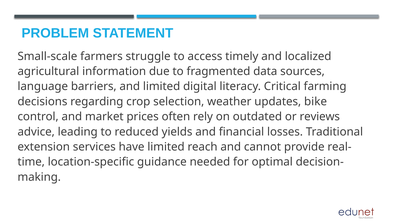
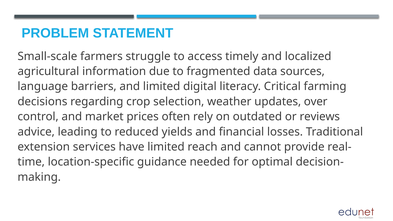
bike: bike -> over (316, 102)
